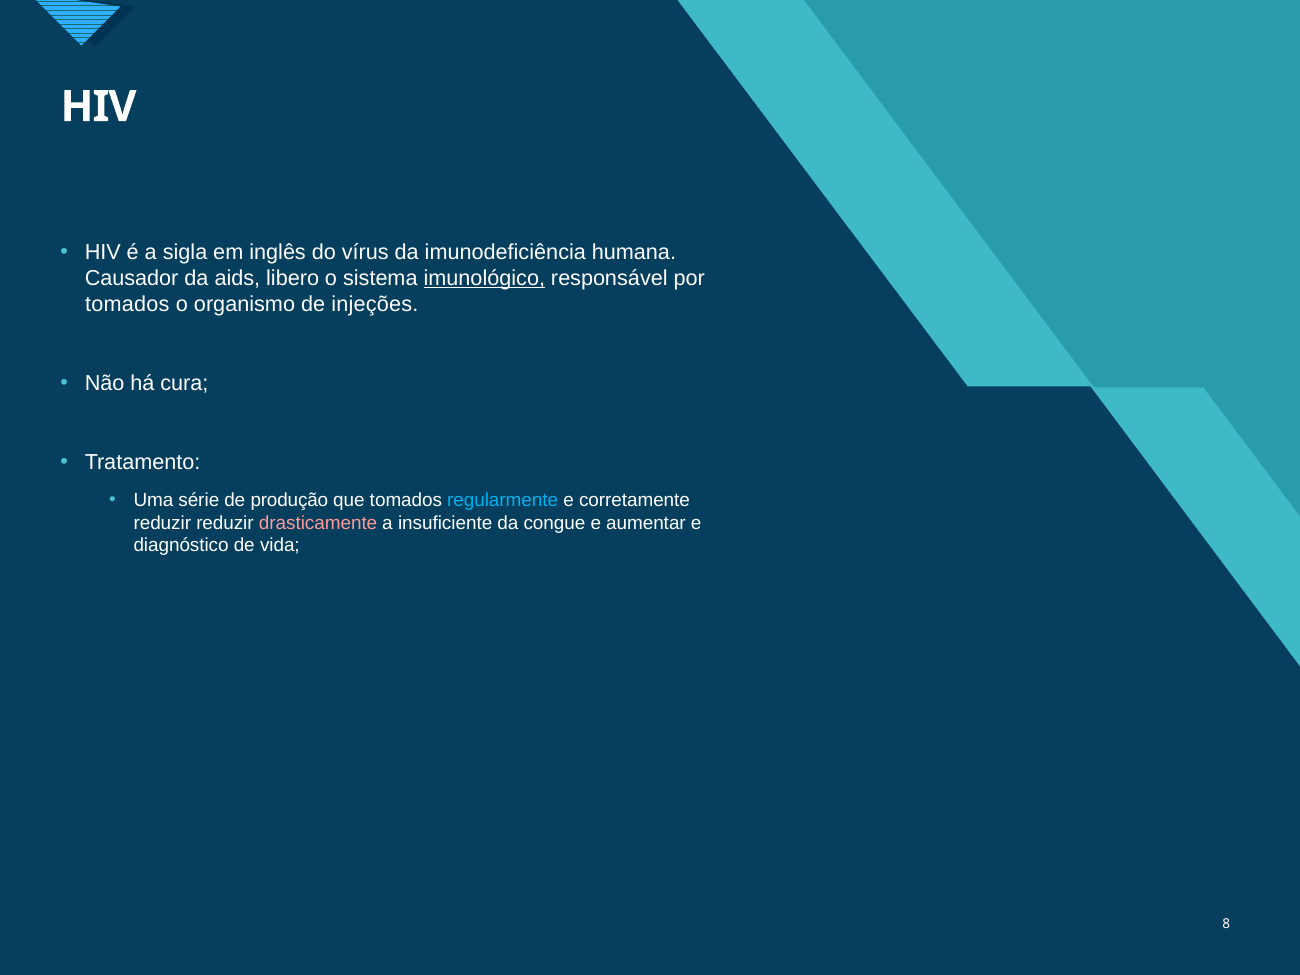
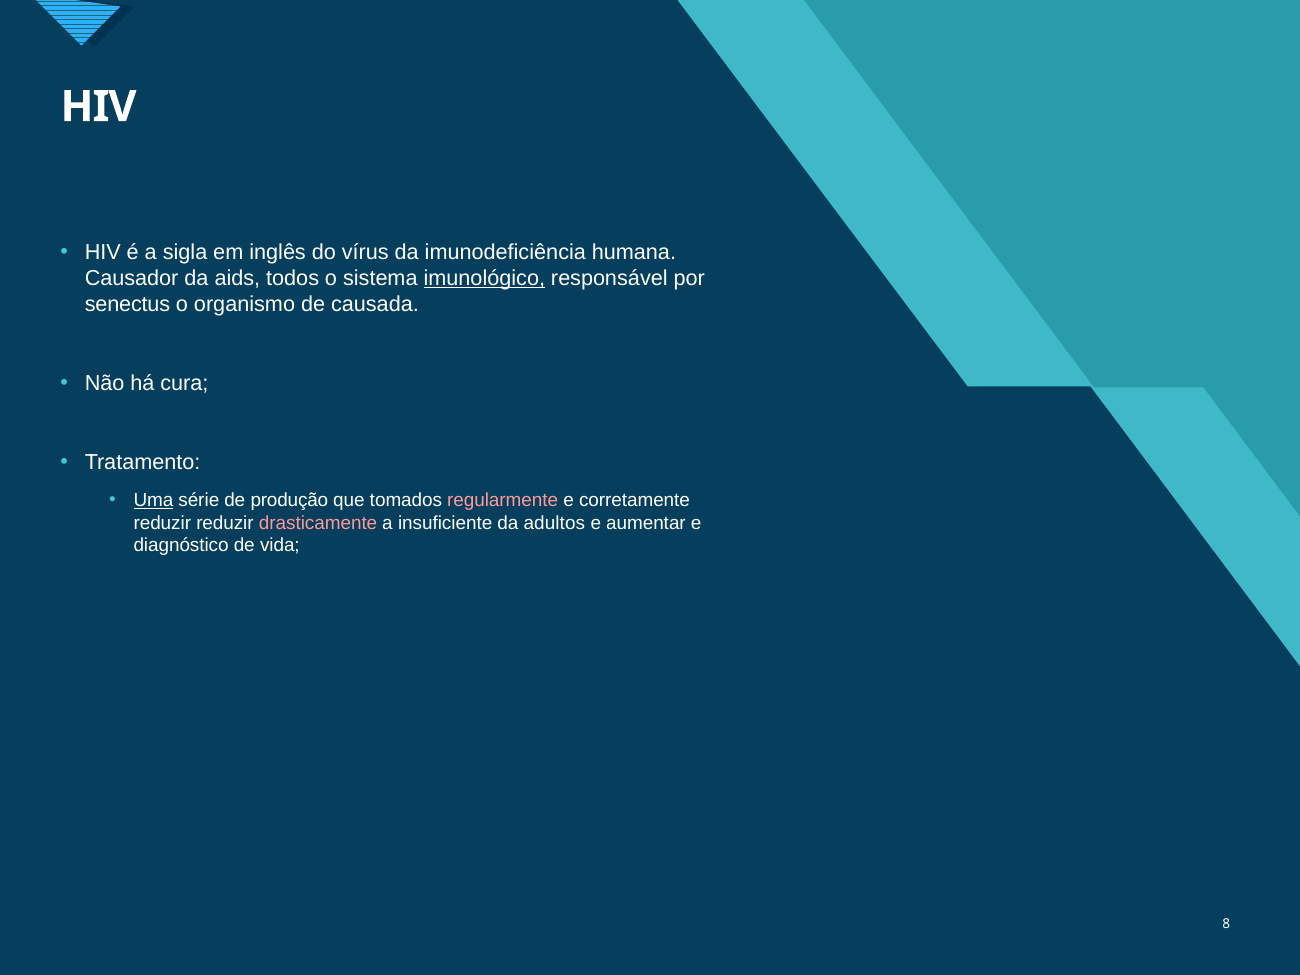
libero: libero -> todos (293, 278)
tomados: tomados -> senectus (127, 304)
injeções: injeções -> causada (375, 304)
Uma underline: none -> present (153, 500)
regularmente colour: light blue -> pink (503, 500)
congue: congue -> adultos (554, 523)
